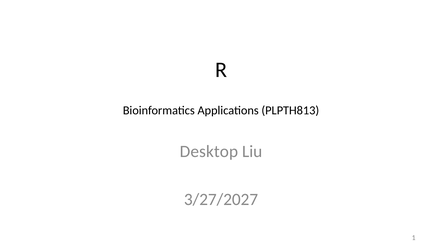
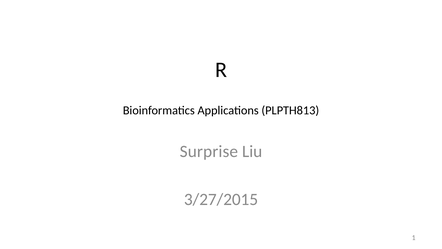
Desktop: Desktop -> Surprise (209, 151)
3/27/2027: 3/27/2027 -> 3/27/2015 (221, 199)
